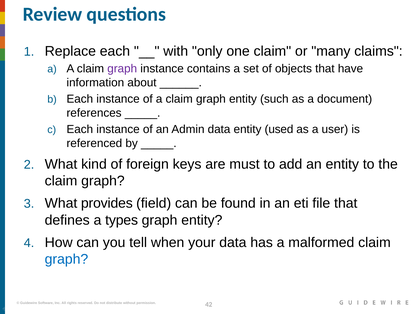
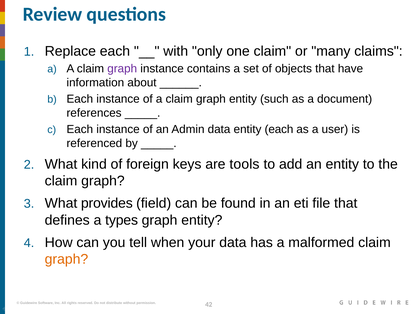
entity used: used -> each (279, 129)
must: must -> tools (244, 164)
graph colour: blue -> orange (66, 259)
